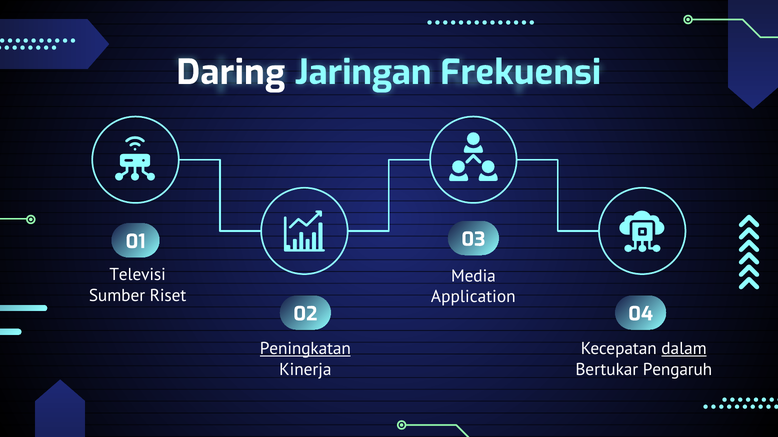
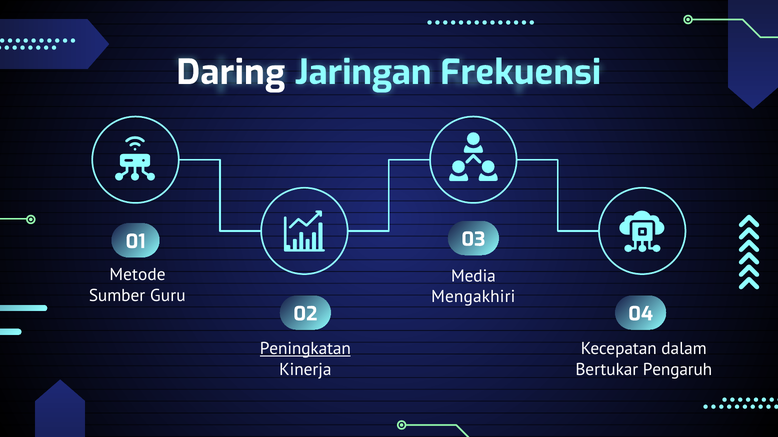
Televisi: Televisi -> Metode (137, 275)
Riset: Riset -> Guru (168, 296)
Application: Application -> Mengakhiri (473, 297)
dalam underline: present -> none (684, 349)
